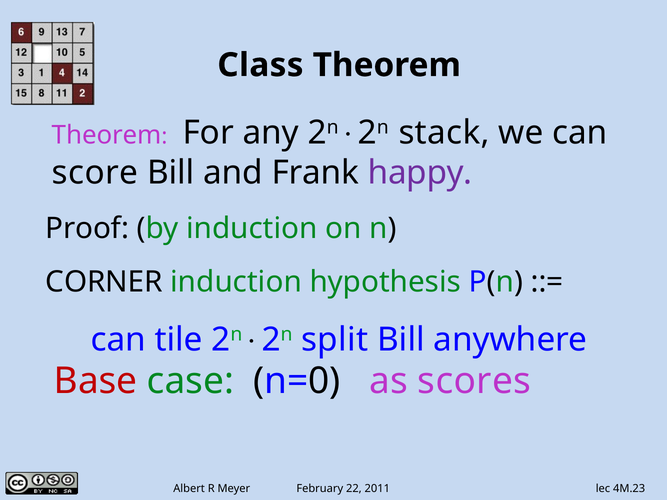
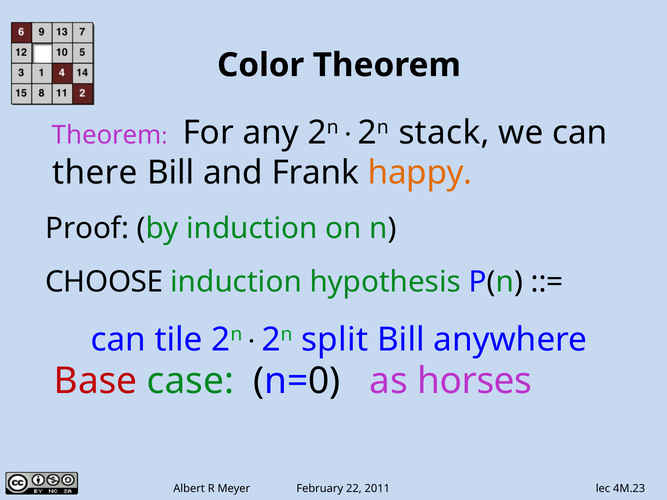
Class: Class -> Color (261, 65)
score: score -> there (95, 173)
happy colour: purple -> orange (420, 173)
CORNER: CORNER -> CHOOSE (104, 282)
scores: scores -> horses (475, 381)
